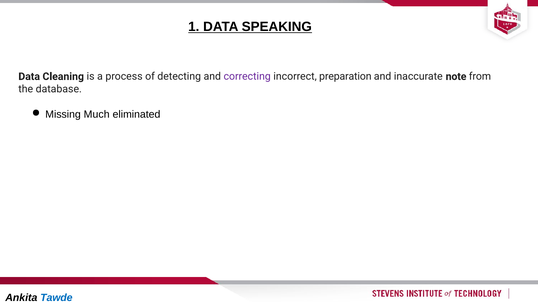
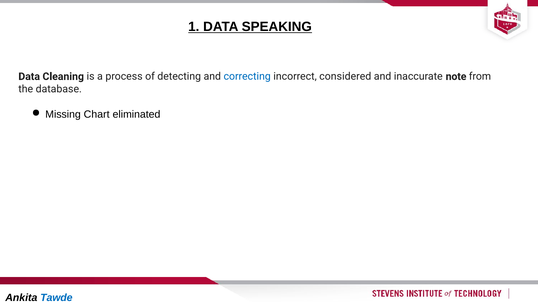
correcting colour: purple -> blue (247, 76)
preparation: preparation -> considered (345, 76)
Much: Much -> Chart (97, 114)
